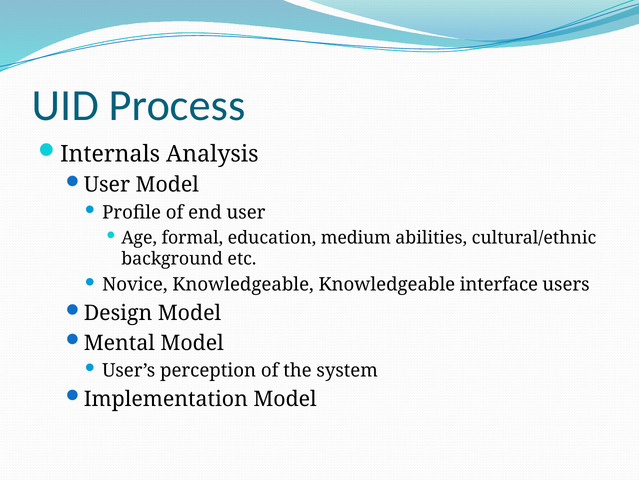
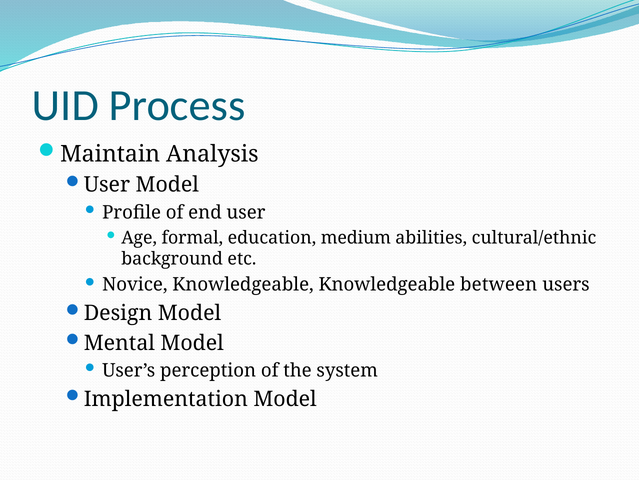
Internals: Internals -> Maintain (110, 154)
interface: interface -> between (499, 284)
